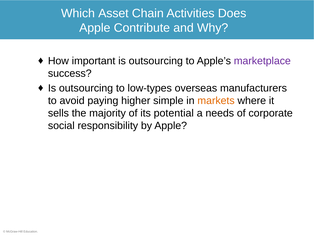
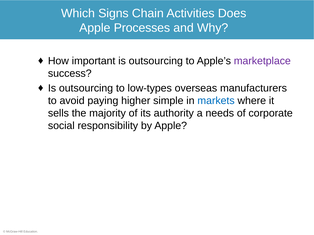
Asset: Asset -> Signs (113, 13)
Contribute: Contribute -> Processes (142, 28)
markets colour: orange -> blue (216, 101)
potential: potential -> authority (174, 113)
